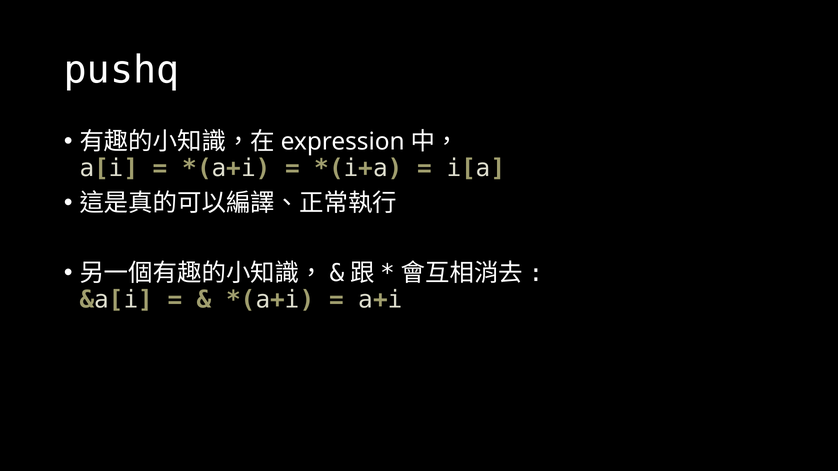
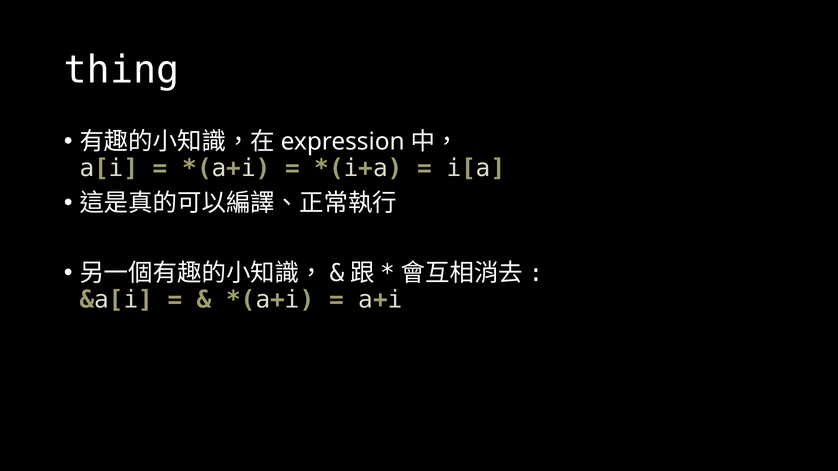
pushq: pushq -> thing (122, 70)
